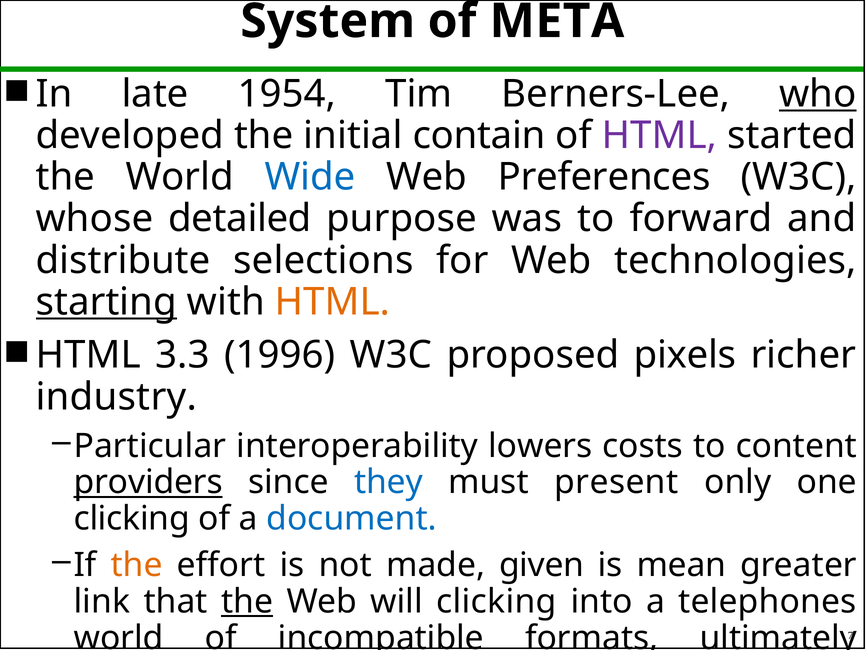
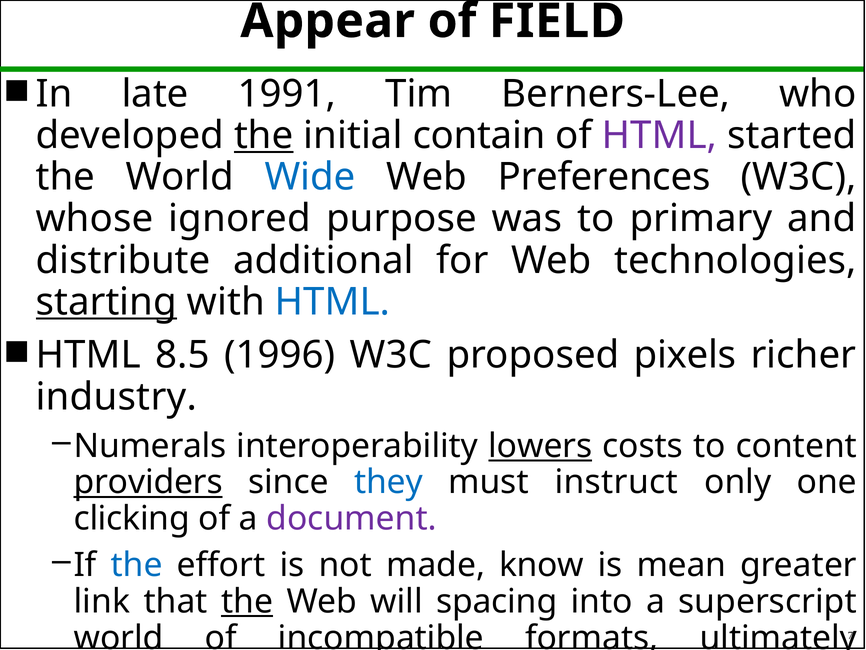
System: System -> Appear (328, 21)
META: META -> FIELD (557, 21)
1954: 1954 -> 1991 (287, 94)
who underline: present -> none (818, 94)
the underline: none -> present (264, 135)
detailed: detailed -> ignored (240, 219)
forward: forward -> primary (701, 219)
selections: selections -> additional (323, 260)
HTML colour: orange -> blue (332, 302)
3.3: 3.3 -> 8.5 (182, 355)
Particular: Particular -> Numerals (150, 446)
lowers underline: none -> present (540, 446)
present: present -> instruct (616, 482)
document colour: blue -> purple (352, 518)
the colour: orange -> blue (137, 565)
given: given -> know (542, 565)
will clicking: clicking -> spacing (497, 601)
telephones: telephones -> superscript (768, 601)
